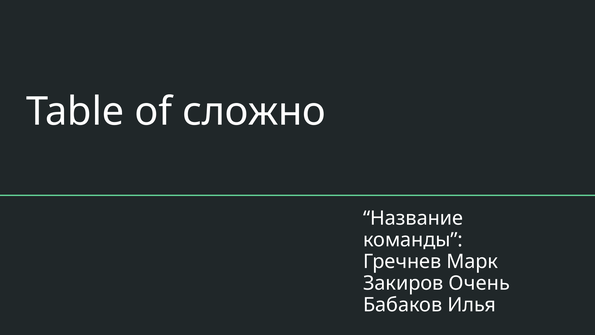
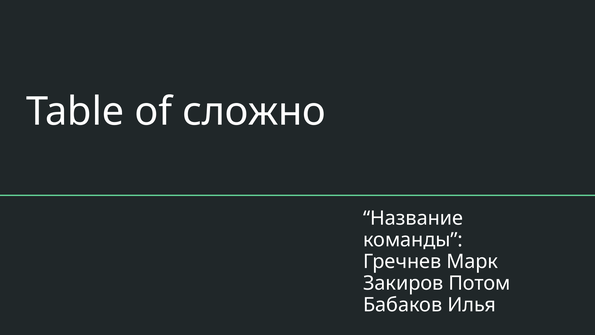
Очень: Очень -> Потом (479, 283)
